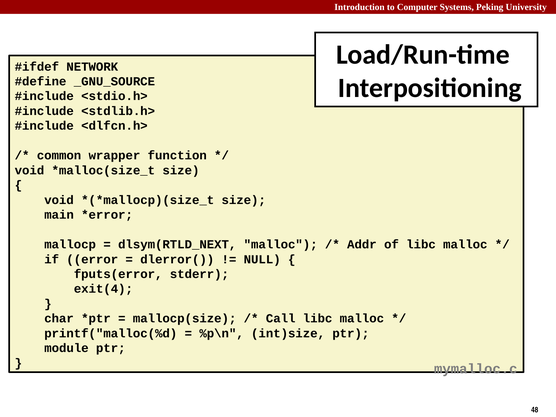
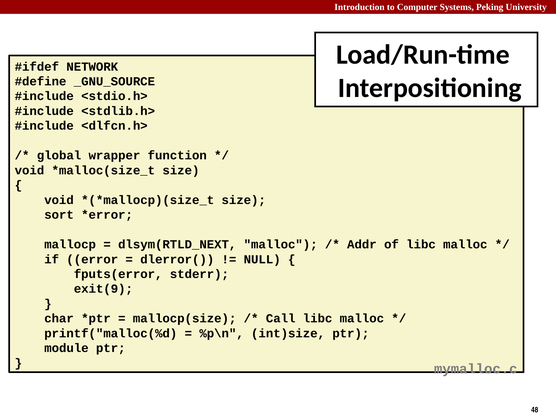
common: common -> global (59, 156)
main: main -> sort (59, 215)
exit(4: exit(4 -> exit(9 (103, 289)
